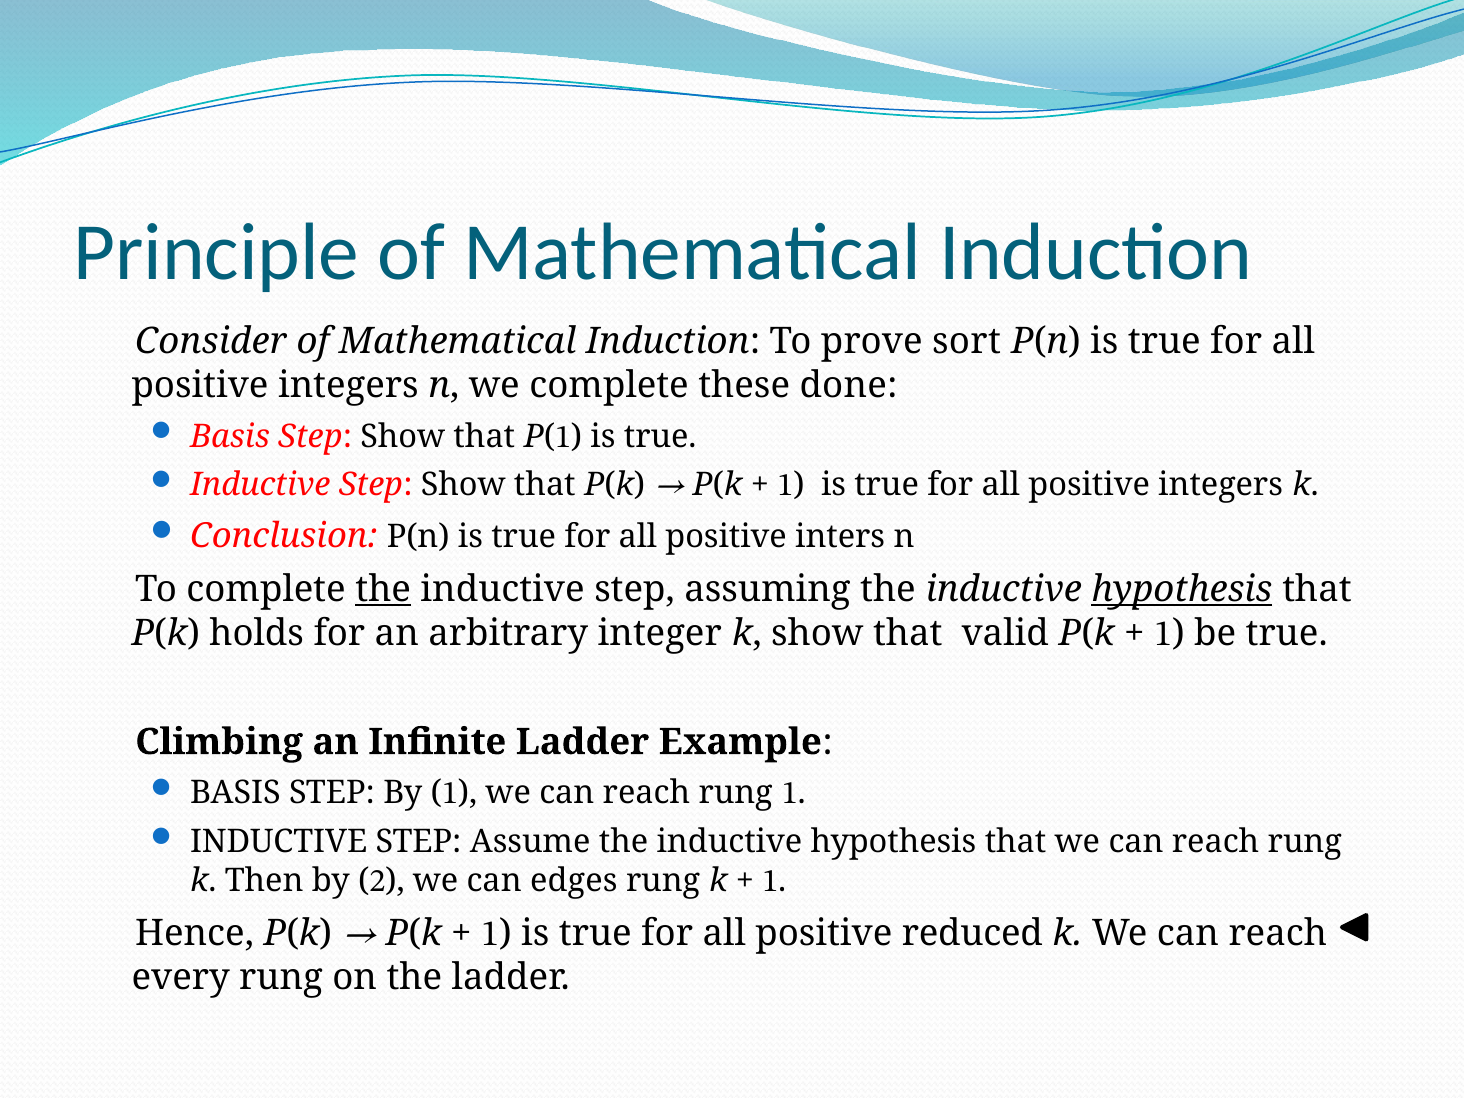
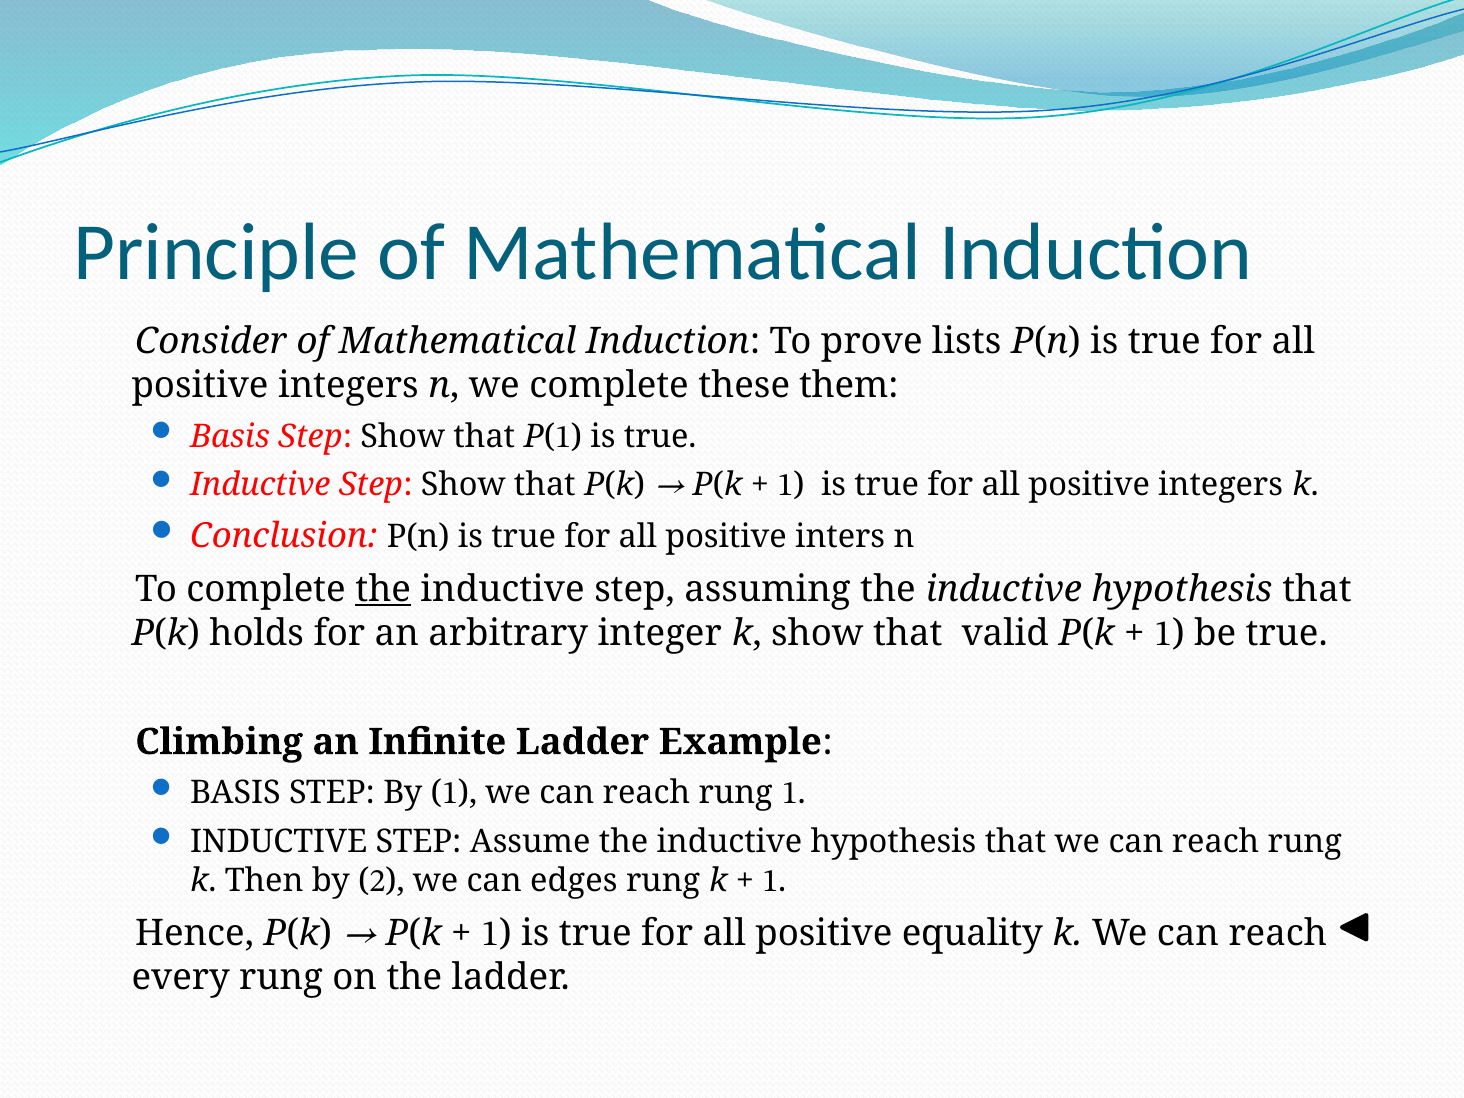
sort: sort -> lists (967, 342)
done: done -> them (849, 386)
hypothesis underline: present -> none (1182, 589)
reduced: reduced -> equality (972, 933)
